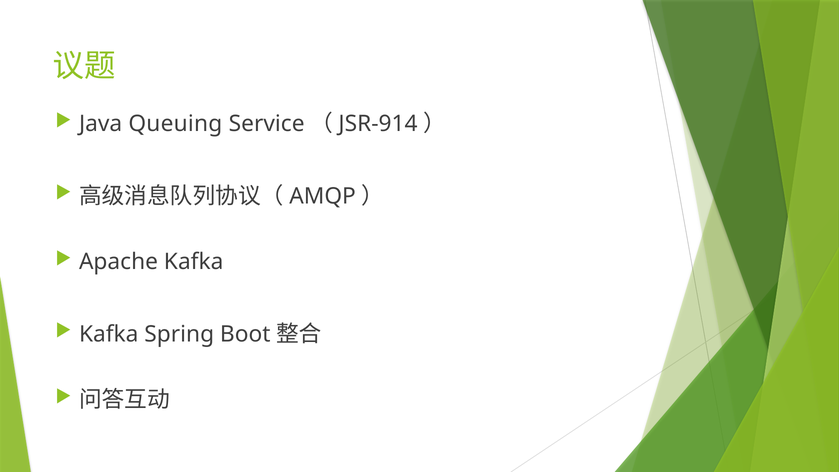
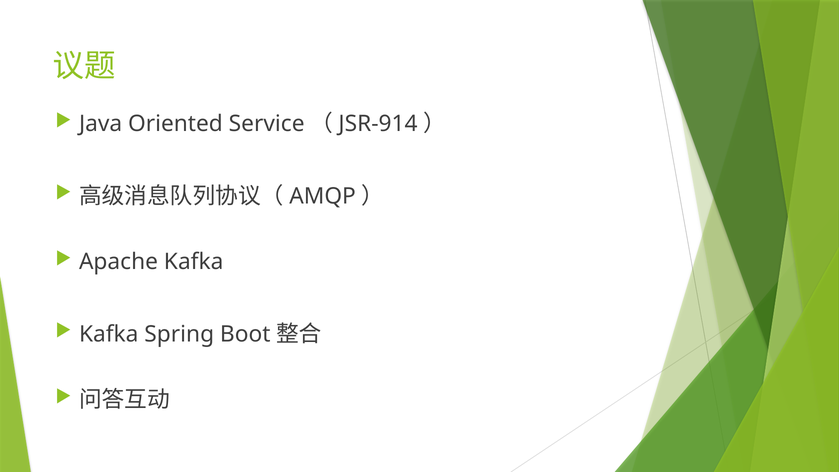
Queuing: Queuing -> Oriented (175, 124)
